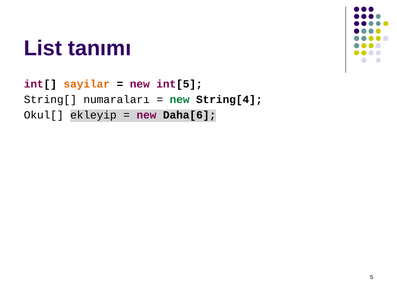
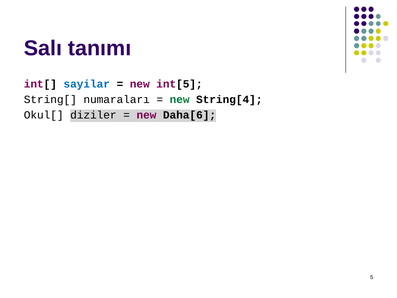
List: List -> Salı (43, 48)
sayilar colour: orange -> blue (87, 84)
ekleyip: ekleyip -> diziler (93, 115)
